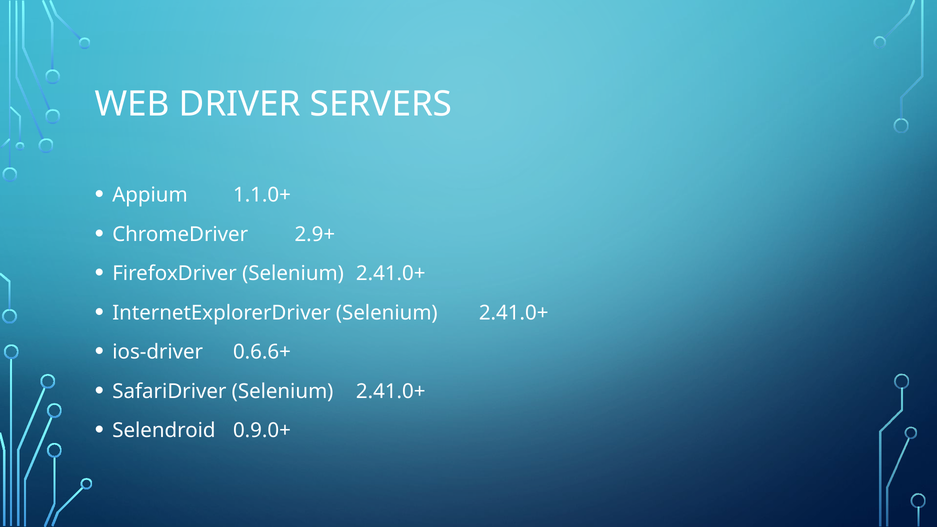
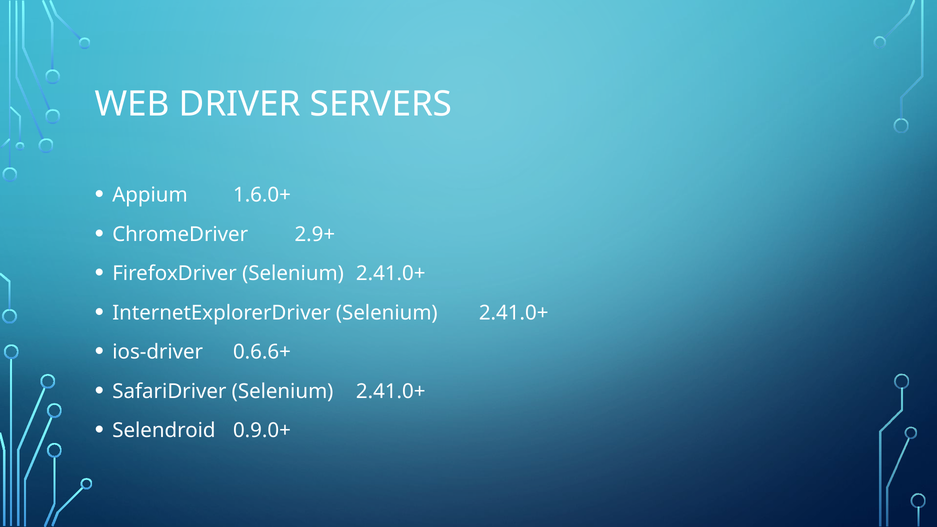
1.1.0+: 1.1.0+ -> 1.6.0+ (262, 195)
